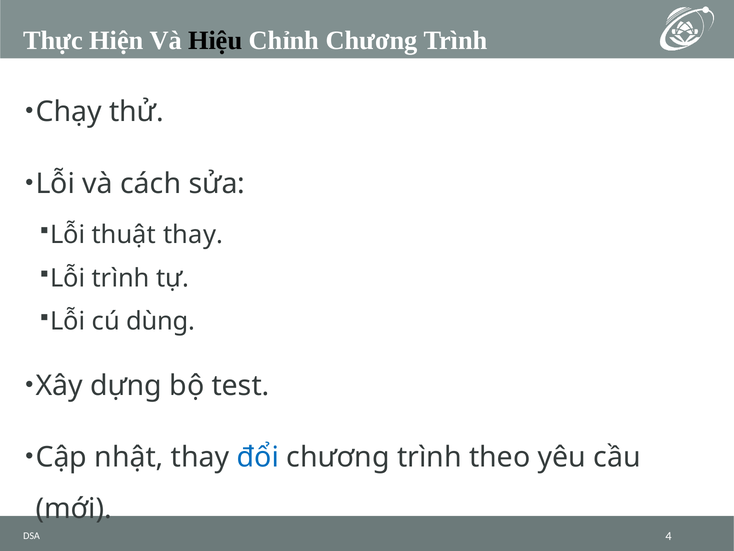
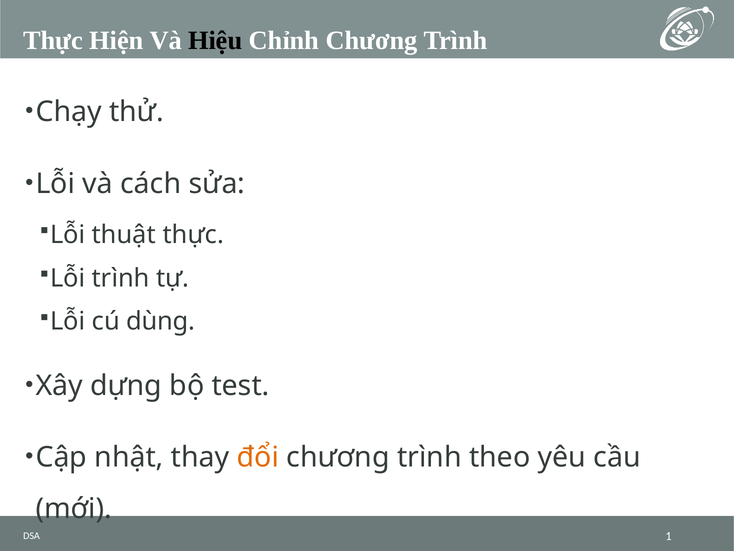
thuật thay: thay -> thực (193, 235)
đổi colour: blue -> orange (258, 457)
4: 4 -> 1 (669, 536)
